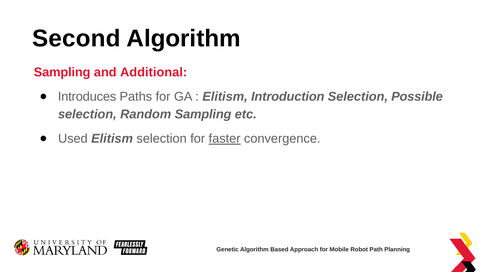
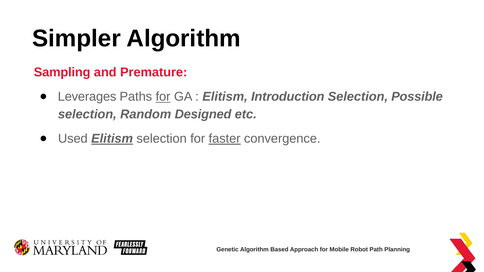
Second: Second -> Simpler (76, 39)
Additional: Additional -> Premature (154, 73)
Introduces: Introduces -> Leverages (87, 97)
for underline: none -> present (163, 97)
Random Sampling: Sampling -> Designed (203, 114)
Elitism underline: none -> present (112, 139)
